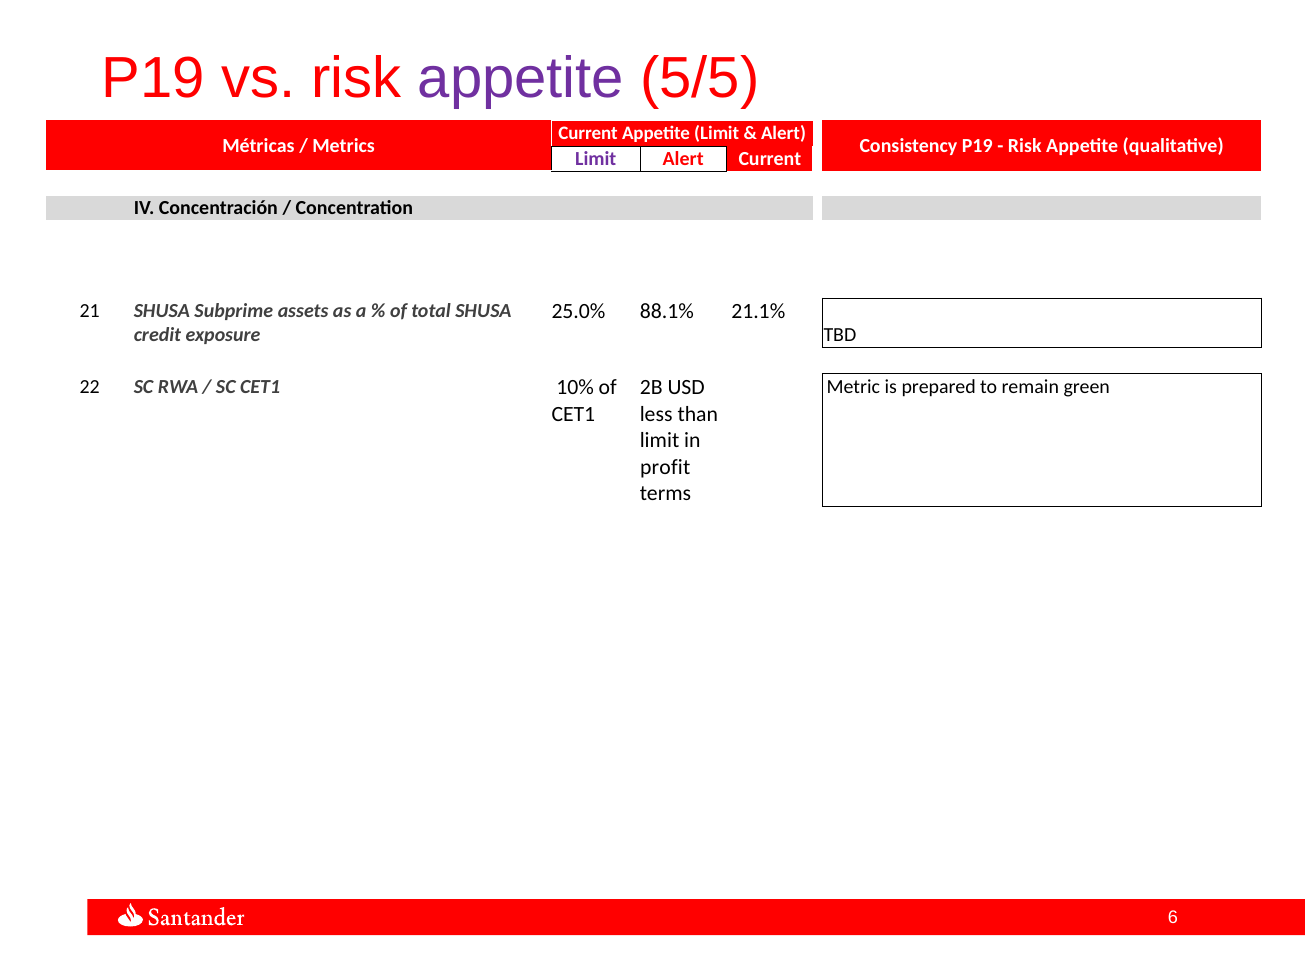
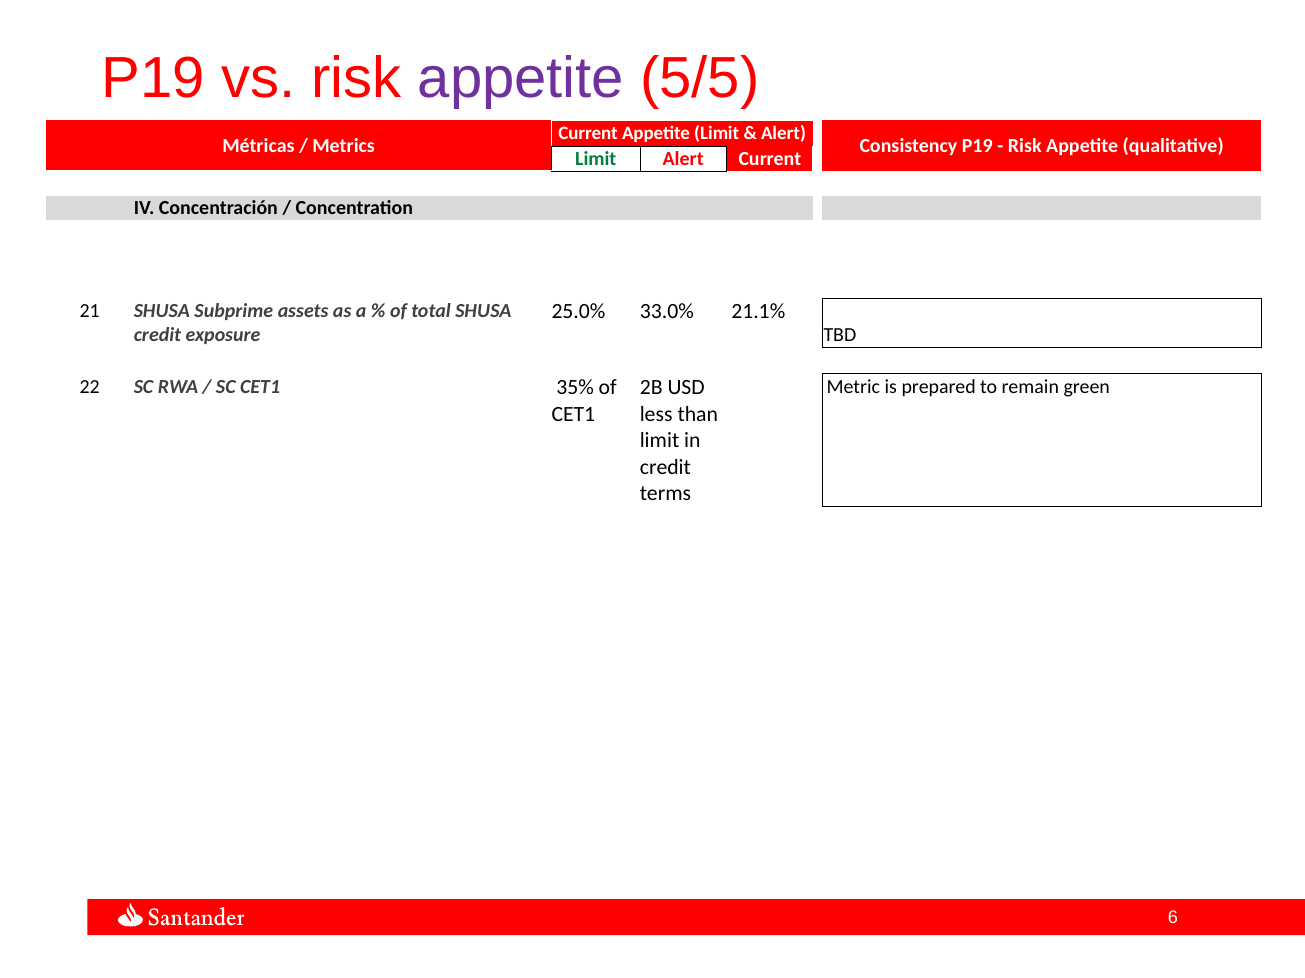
Limit colour: purple -> green (596, 159)
88.1%: 88.1% -> 33.0% (667, 312)
10%: 10% -> 35% (575, 388)
profit: profit -> credit (665, 467)
